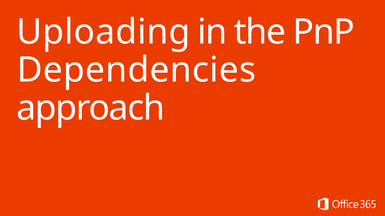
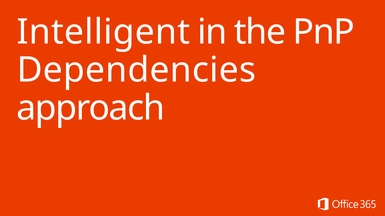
Uploading: Uploading -> Intelligent (103, 32)
